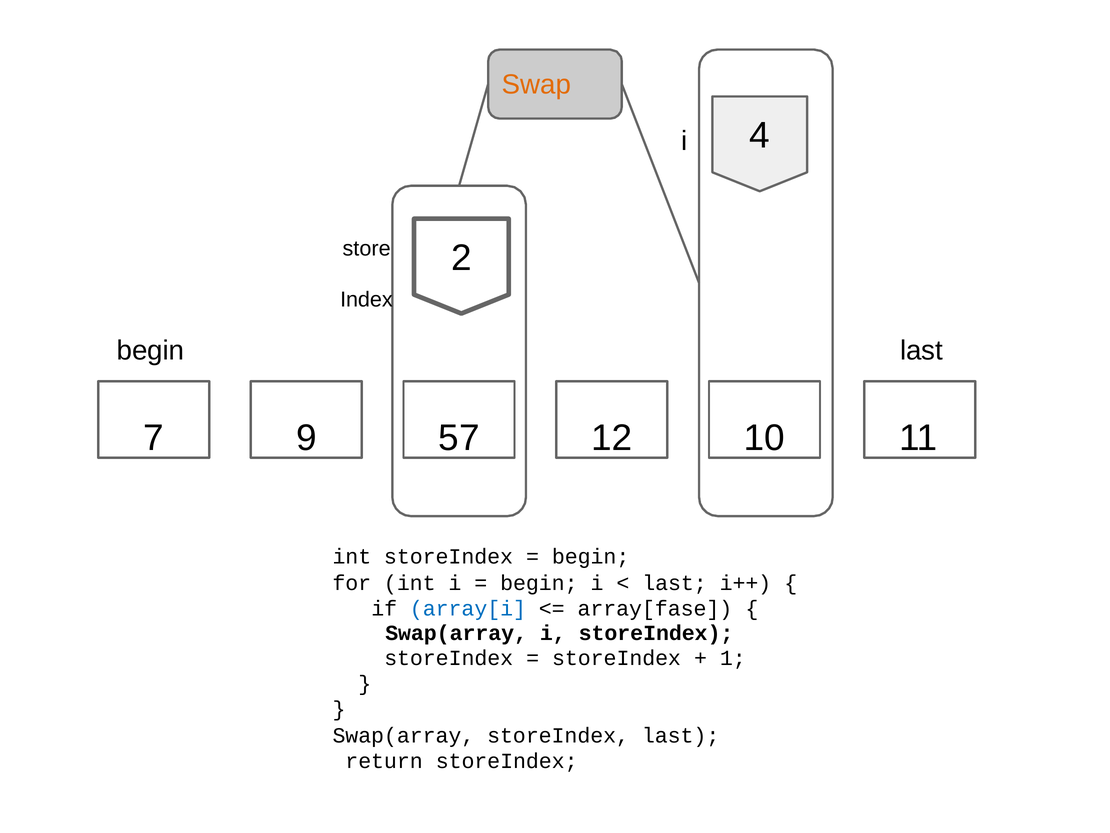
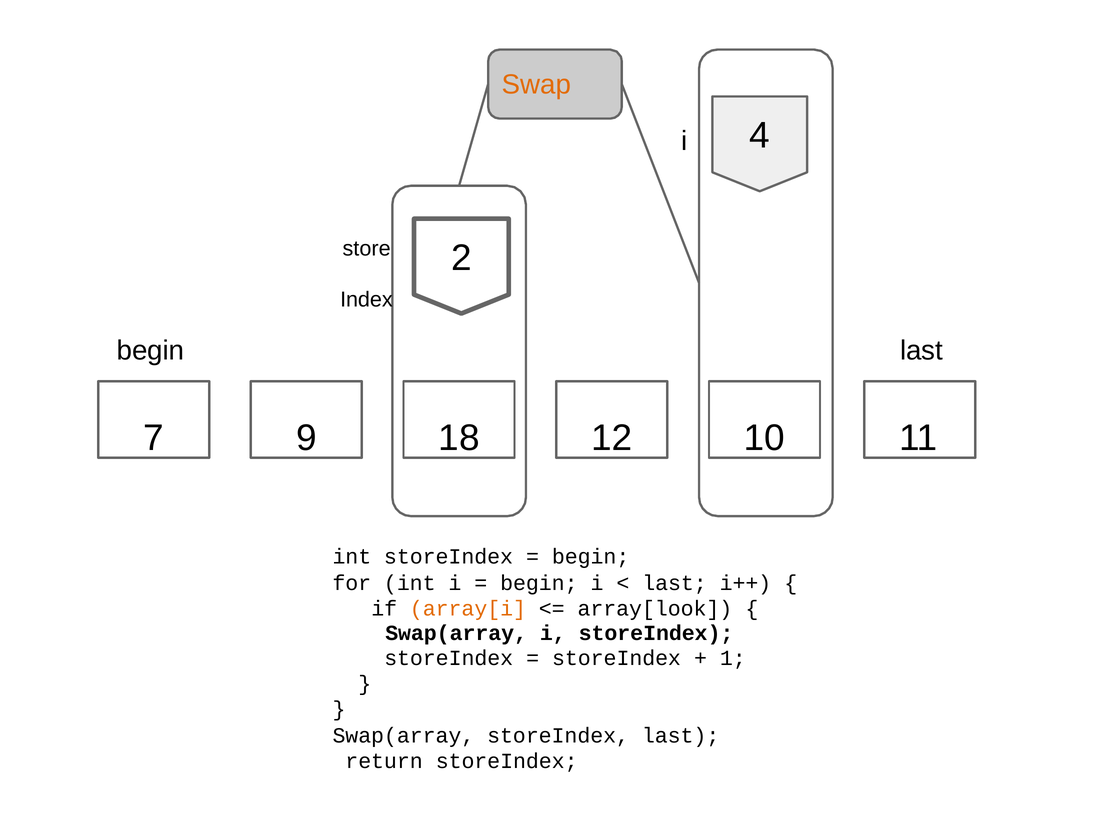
57: 57 -> 18 (459, 438)
array[i colour: blue -> orange (468, 608)
array[fase: array[fase -> array[look (655, 608)
